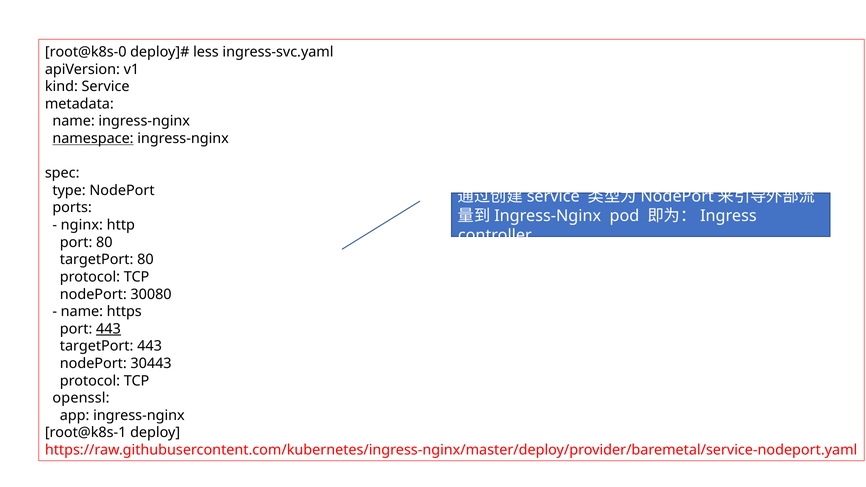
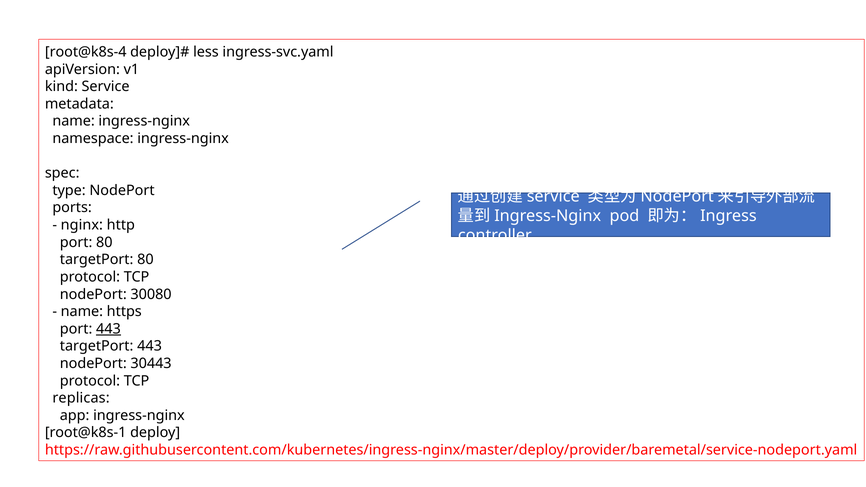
root@k8s-0: root@k8s-0 -> root@k8s-4 (86, 52)
namespace underline: present -> none (93, 139)
openssl: openssl -> replicas (81, 398)
